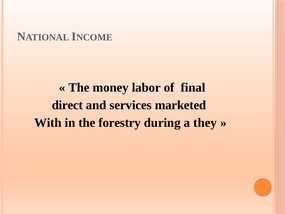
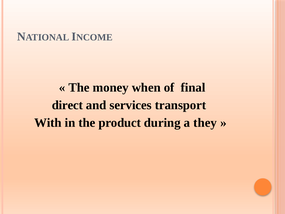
labor: labor -> when (146, 87)
marketed: marketed -> transport (180, 105)
forestry: forestry -> product (120, 122)
